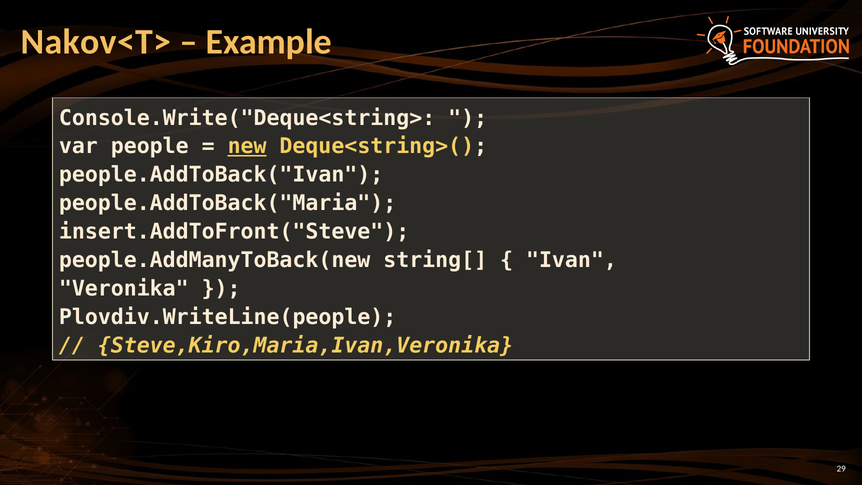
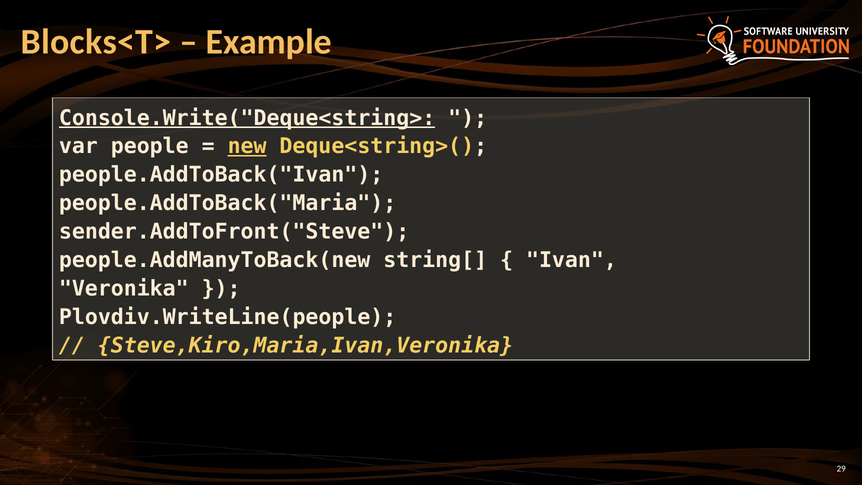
Nakov<T>: Nakov<T> -> Blocks<T> (96, 42)
Console.Write("Deque<string> underline: none -> present (247, 118)
insert.AddToFront("Steve: insert.AddToFront("Steve -> sender.AddToFront("Steve (234, 232)
